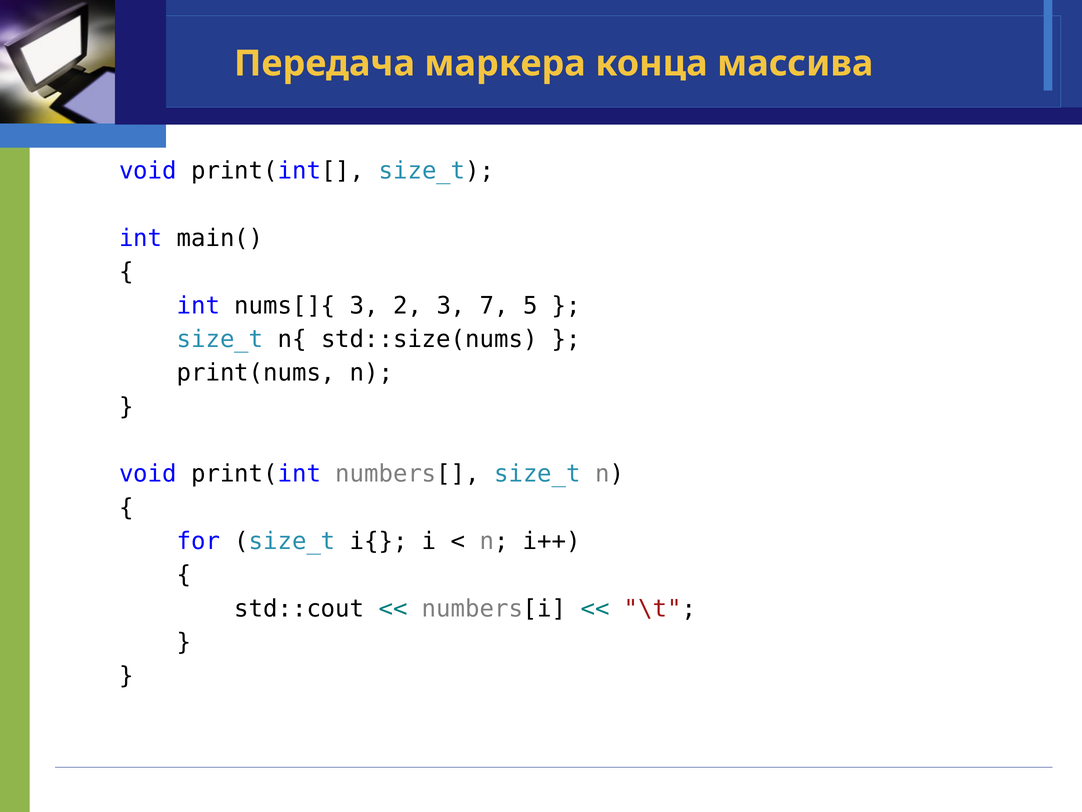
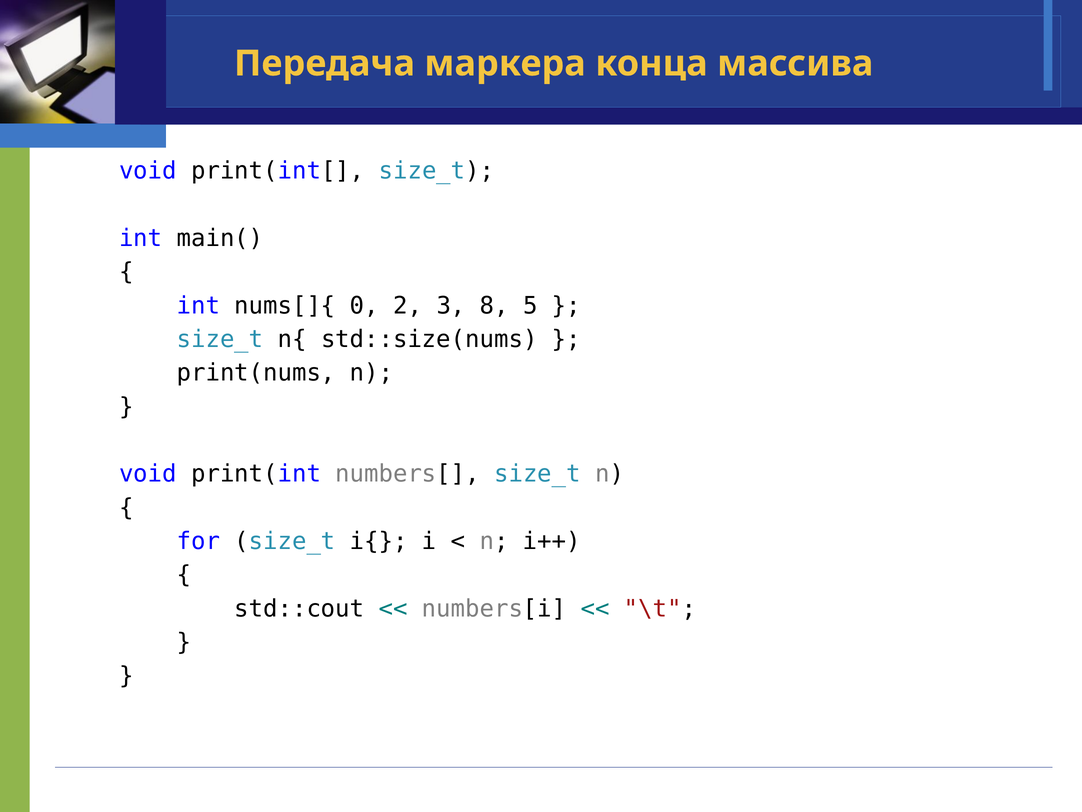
nums[]{ 3: 3 -> 0 (364, 305)
7: 7 -> 8 (494, 305)
